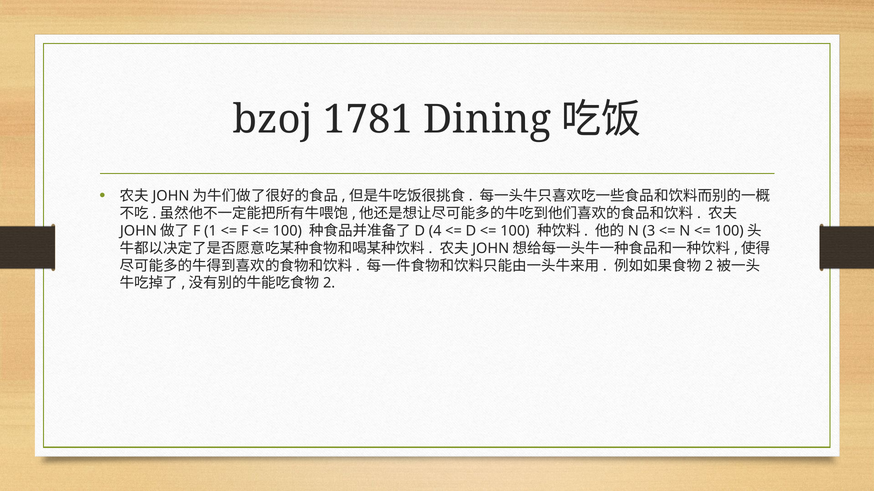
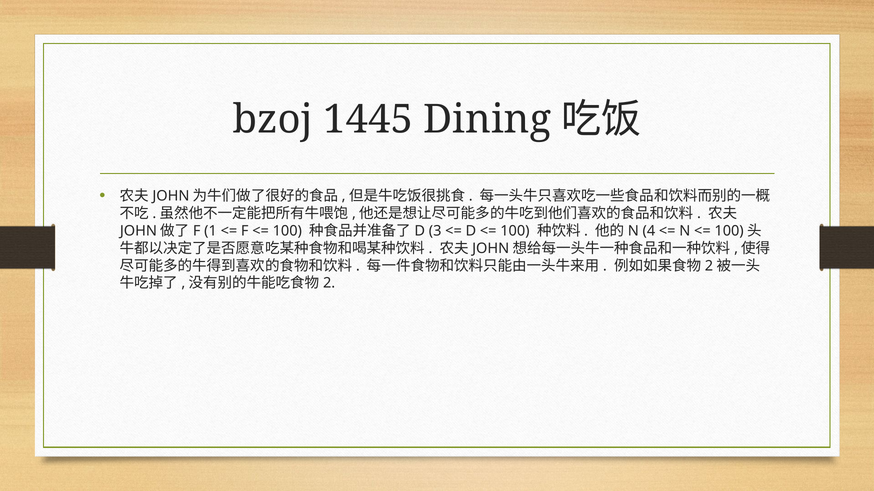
1781: 1781 -> 1445 (368, 120)
4: 4 -> 3 (435, 231)
3: 3 -> 4 (649, 231)
